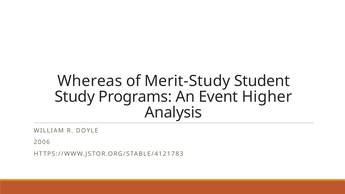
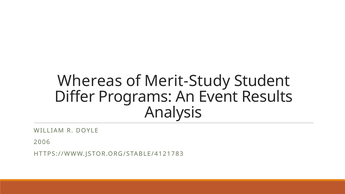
Study: Study -> Differ (75, 97)
Higher: Higher -> Results (267, 97)
